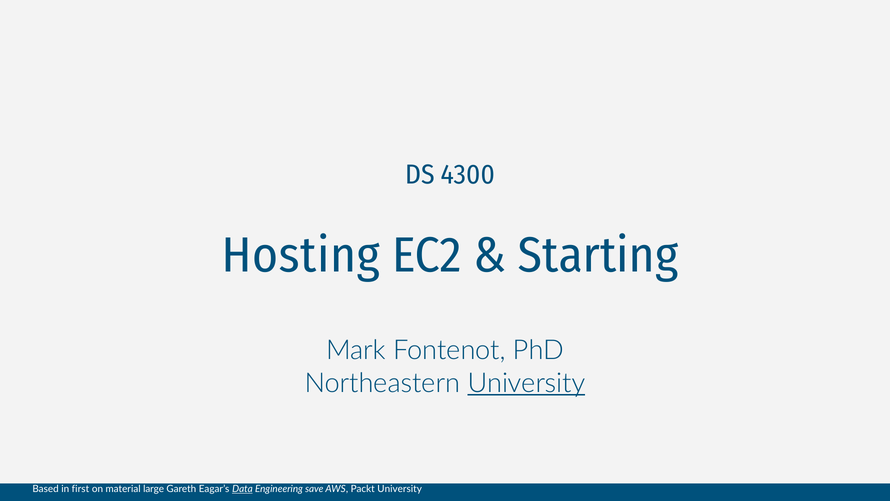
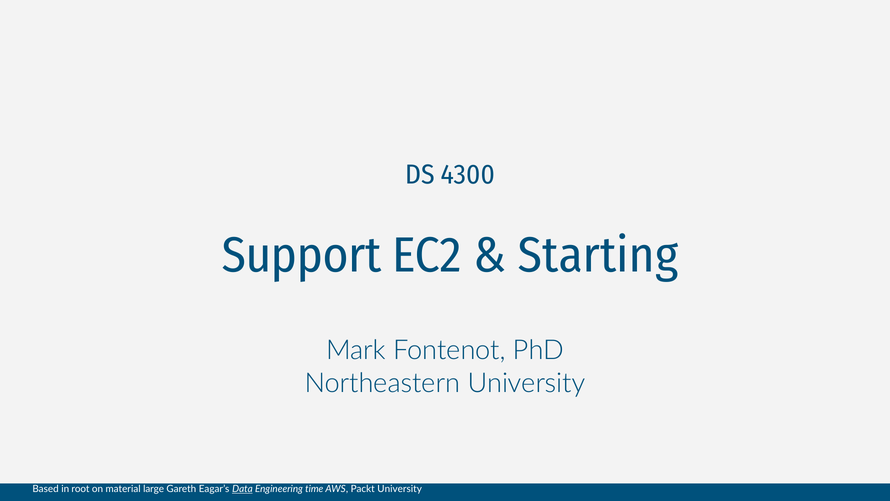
Hosting: Hosting -> Support (301, 255)
University underline: present -> none (526, 383)
first: first -> root (81, 489)
save: save -> time (314, 489)
